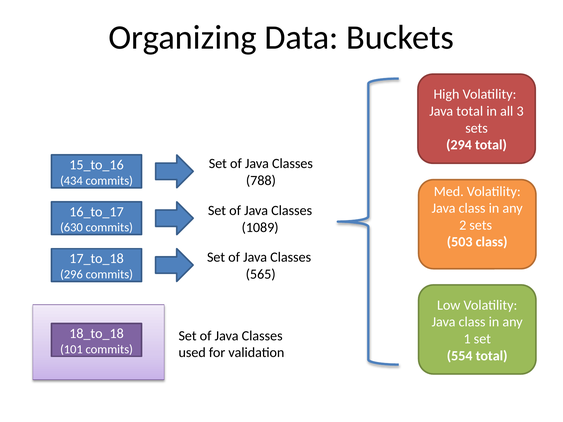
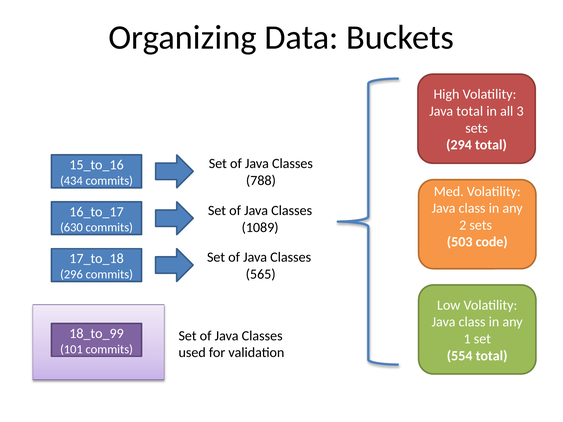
503 class: class -> code (492, 242)
18_to_18: 18_to_18 -> 18_to_99 (97, 334)
